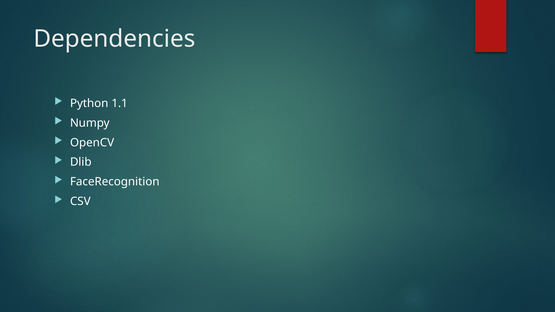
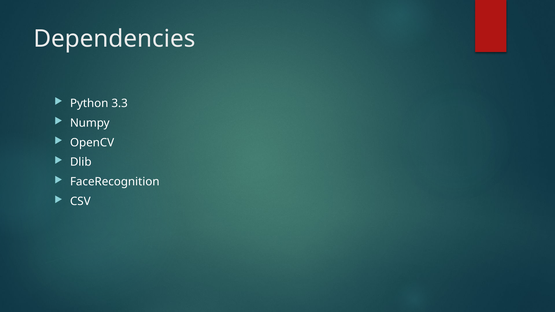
1.1: 1.1 -> 3.3 (120, 103)
